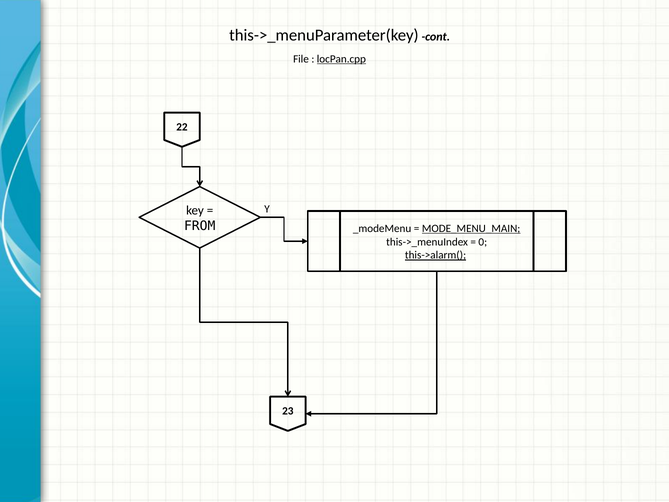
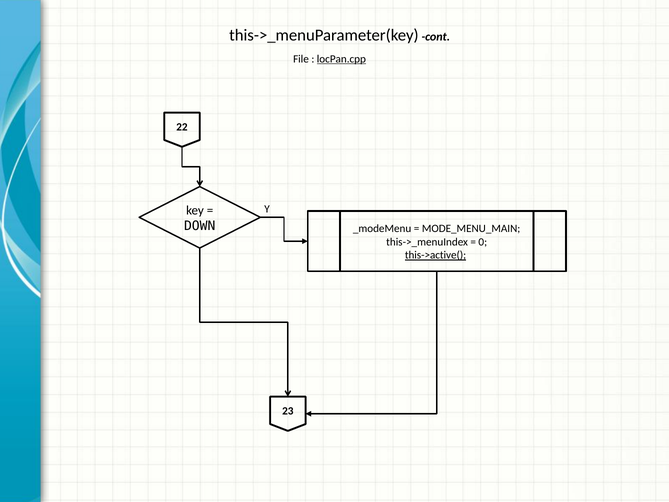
FROM: FROM -> DOWN (200, 226)
MODE_MENU_MAIN underline: present -> none (471, 228)
this->alarm(: this->alarm( -> this->active( (436, 255)
